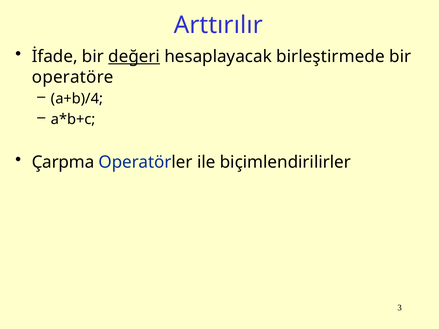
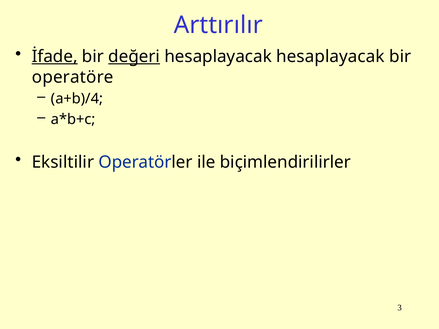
İfade underline: none -> present (55, 57)
hesaplayacak birleştirmede: birleştirmede -> hesaplayacak (330, 57)
Çarpma: Çarpma -> Eksiltilir (63, 162)
